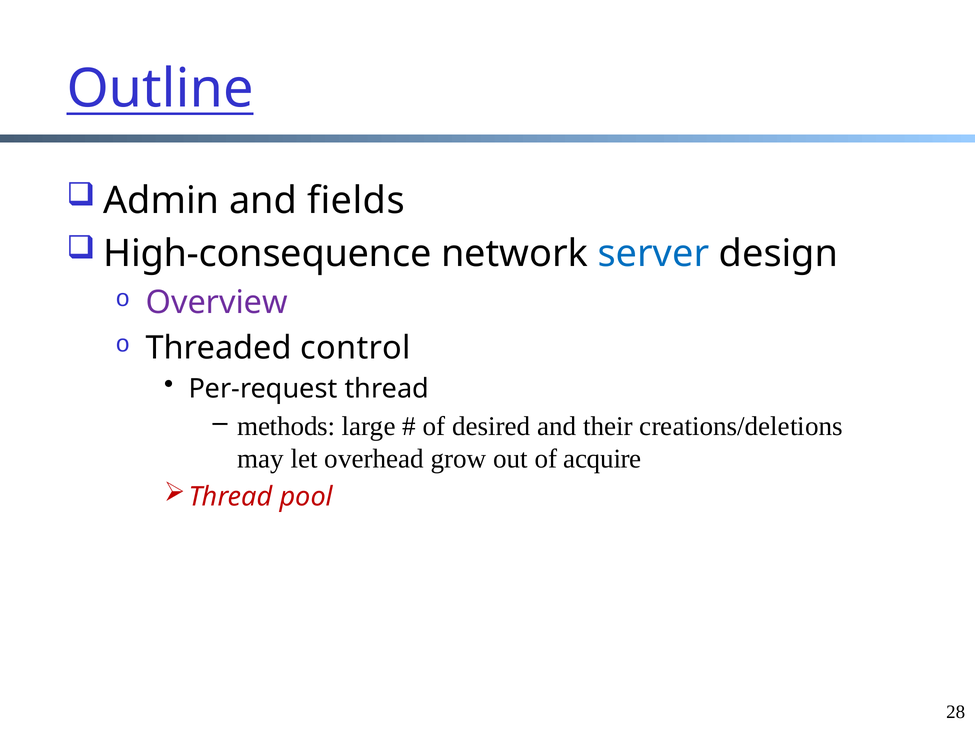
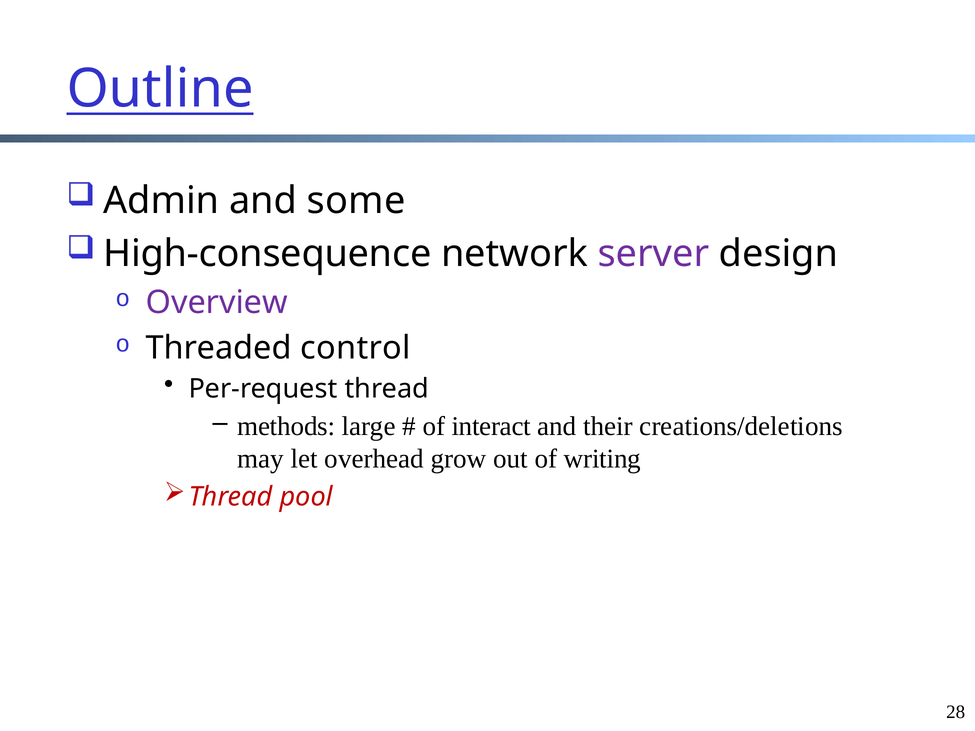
fields: fields -> some (356, 201)
server colour: blue -> purple (653, 254)
desired: desired -> interact (491, 427)
acquire: acquire -> writing (602, 459)
